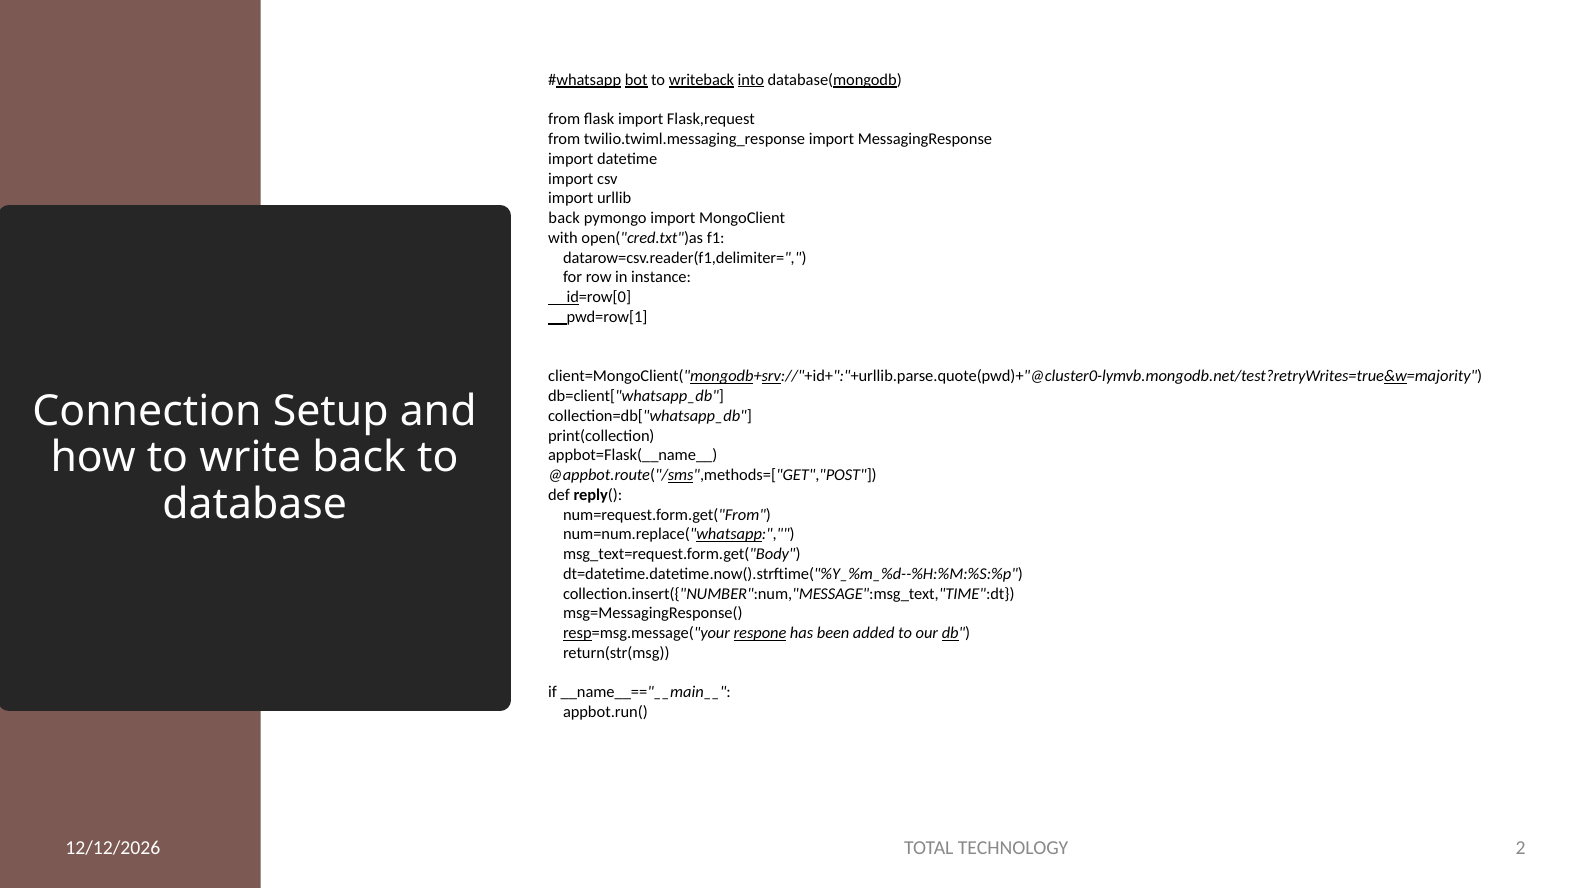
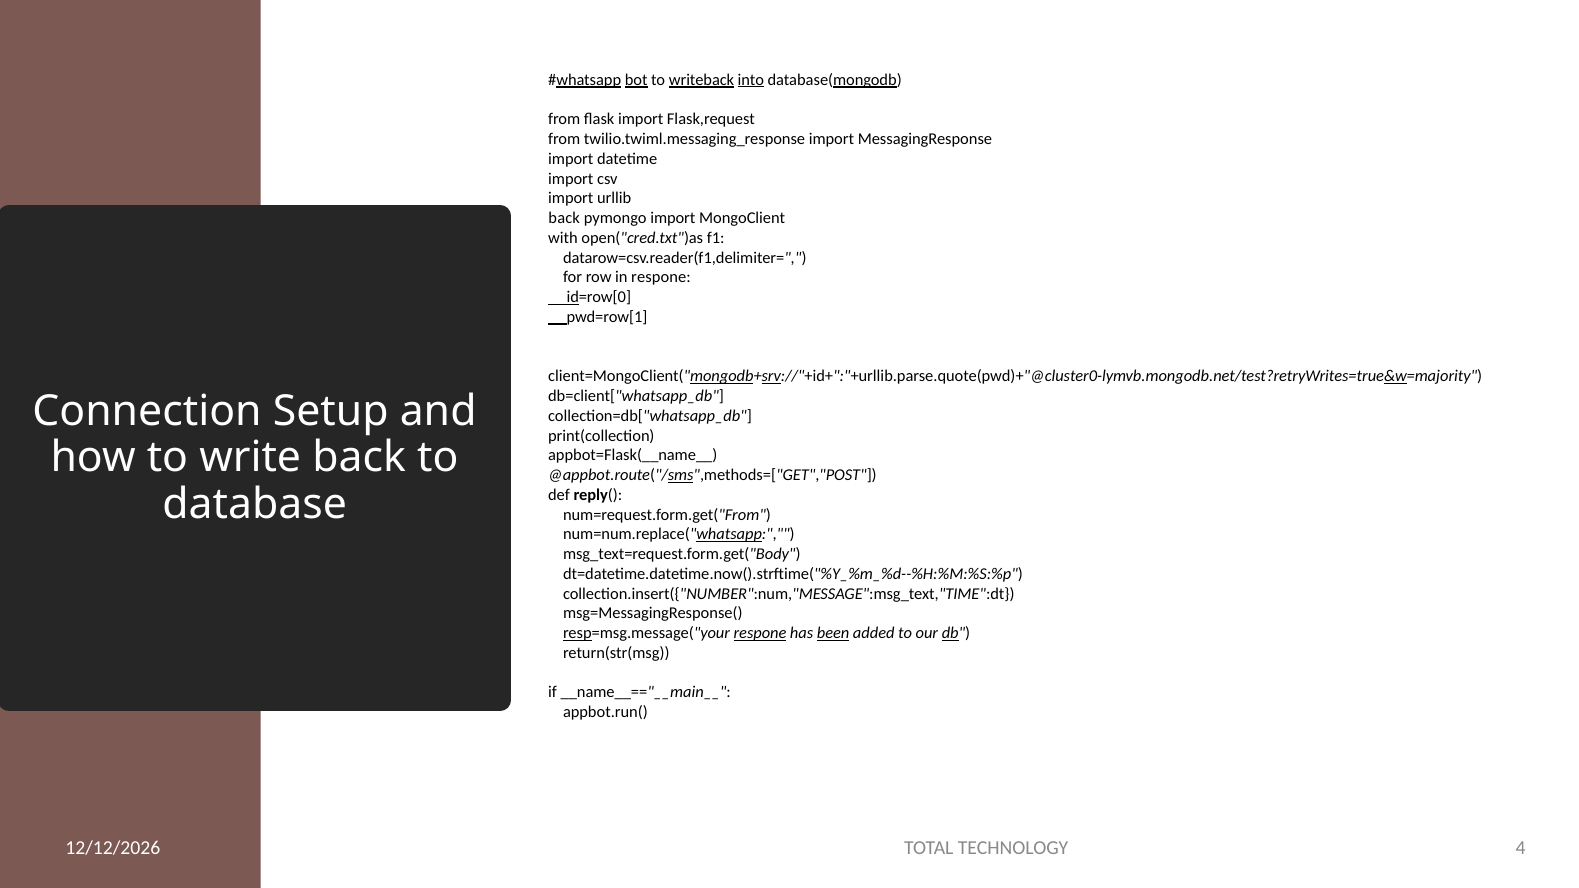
in instance: instance -> respone (661, 278)
been underline: none -> present (833, 633)
2: 2 -> 4 (1521, 848)
